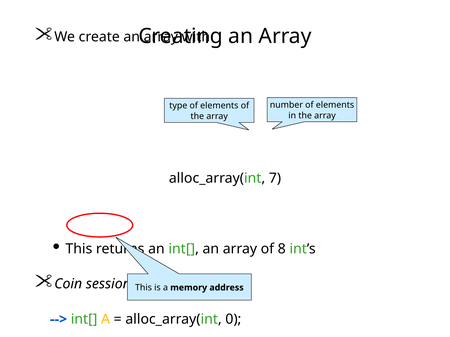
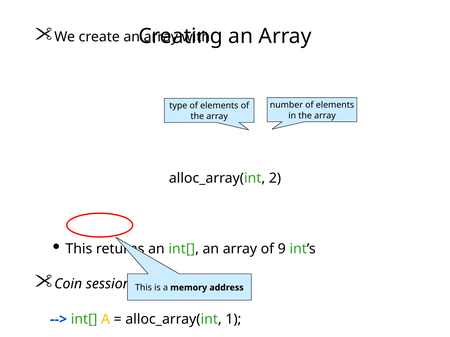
7: 7 -> 2 (275, 178)
8: 8 -> 9 (282, 249)
0: 0 -> 1 (233, 320)
